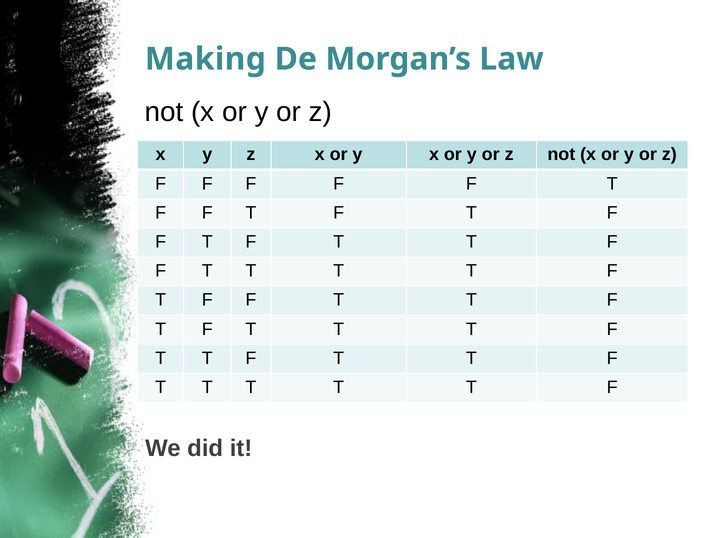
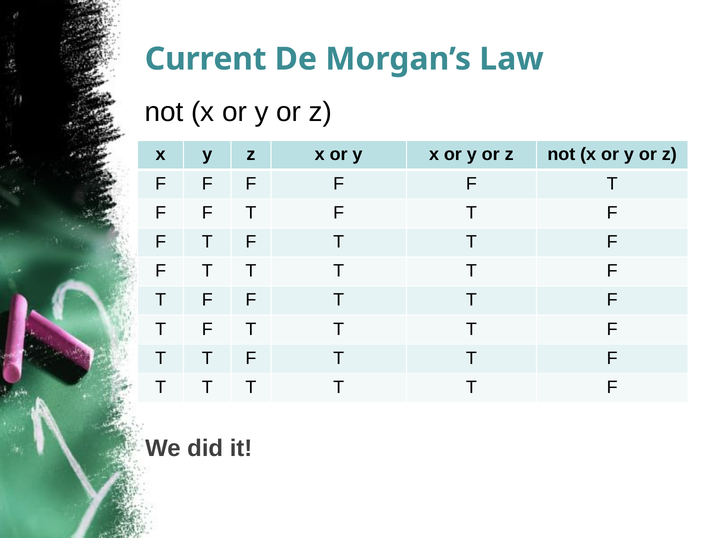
Making: Making -> Current (206, 59)
